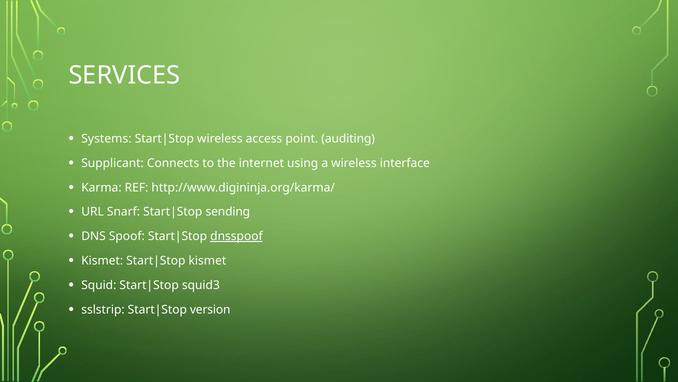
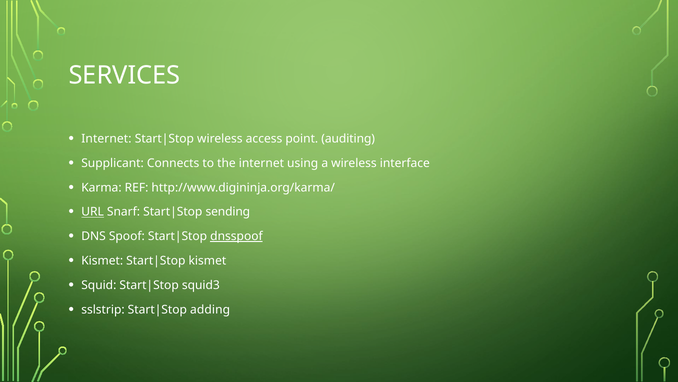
Systems: Systems -> Internet (106, 139)
URL underline: none -> present (93, 212)
version: version -> adding (210, 309)
